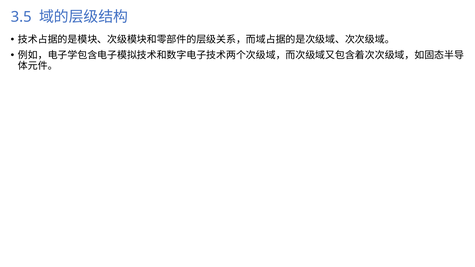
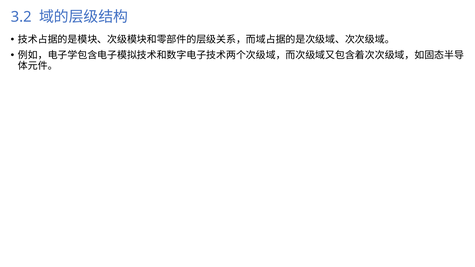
3.5: 3.5 -> 3.2 (21, 17)
